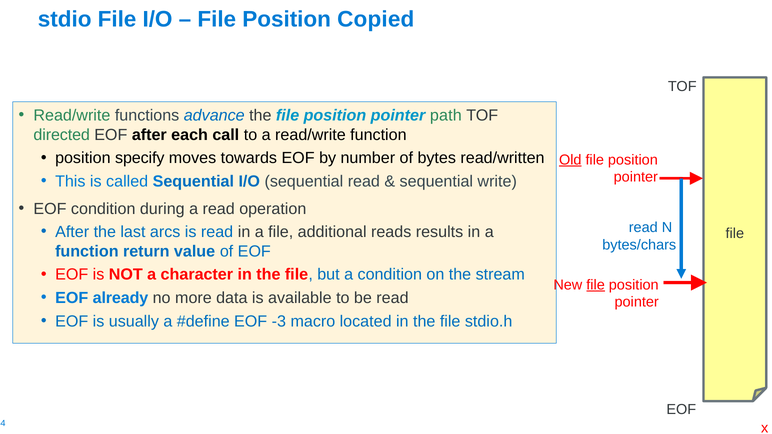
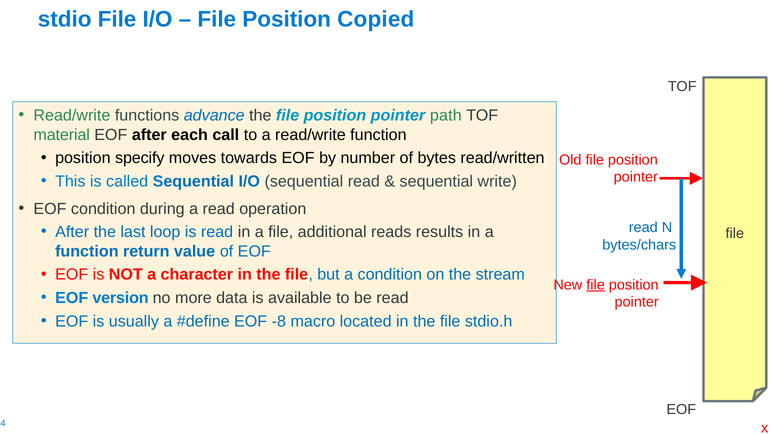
directed: directed -> material (62, 135)
Old underline: present -> none (570, 160)
arcs: arcs -> loop (165, 232)
already: already -> version (121, 298)
-3: -3 -> -8 (279, 321)
